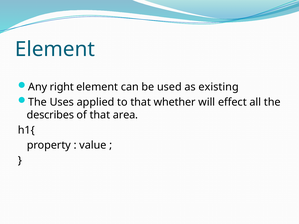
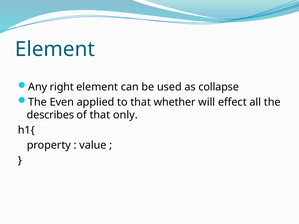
existing: existing -> collapse (219, 87)
Uses: Uses -> Even (62, 102)
area: area -> only (125, 115)
